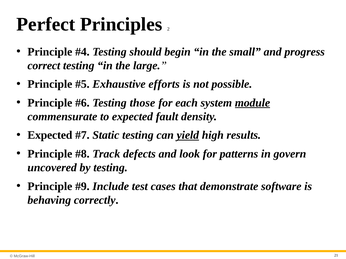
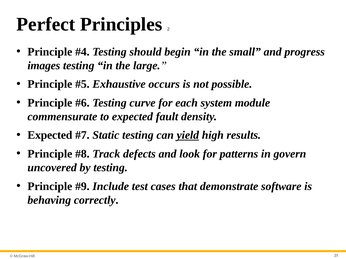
correct: correct -> images (44, 66)
efforts: efforts -> occurs (164, 84)
those: those -> curve (142, 103)
module underline: present -> none (252, 103)
